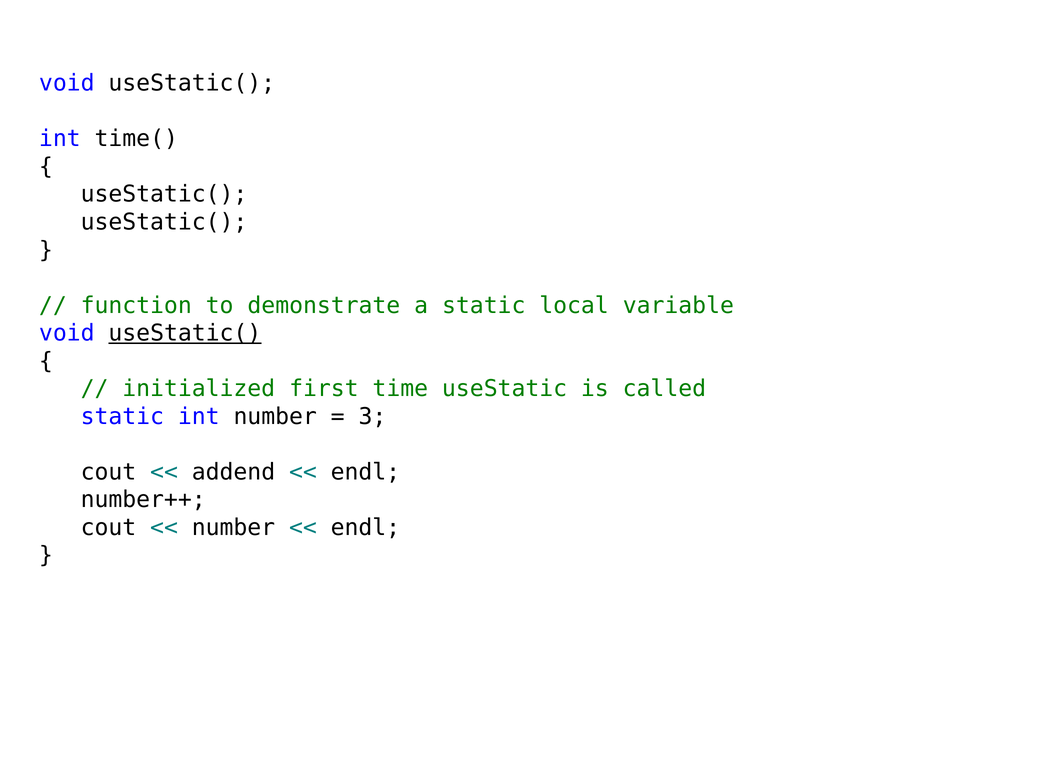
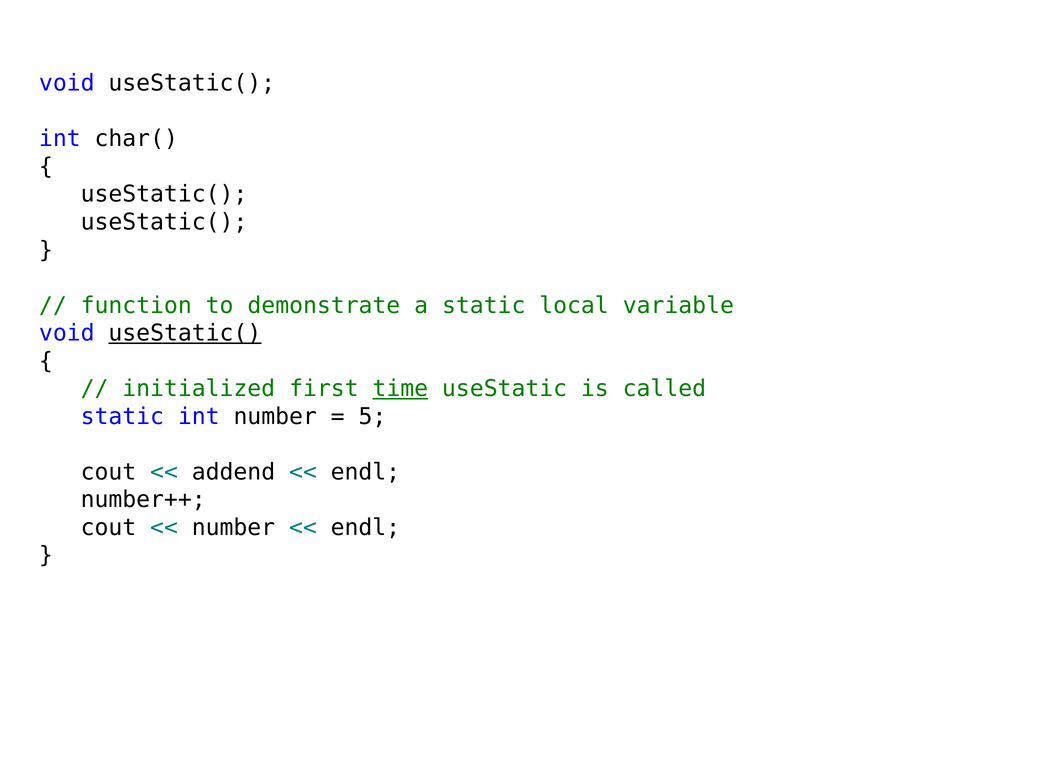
time(: time( -> char( (136, 139)
time underline: none -> present (400, 389)
3: 3 -> 5 (372, 417)
